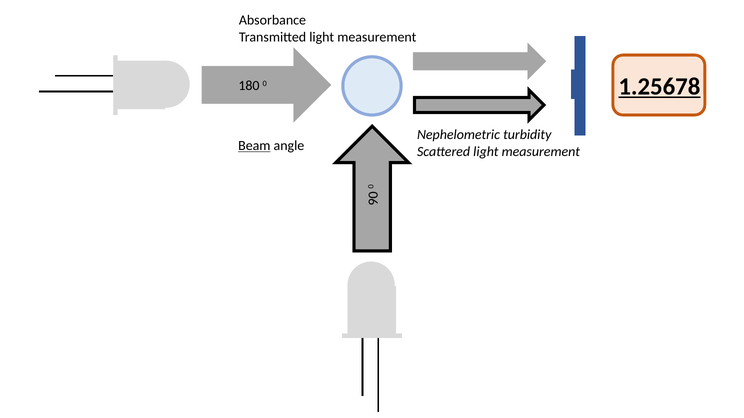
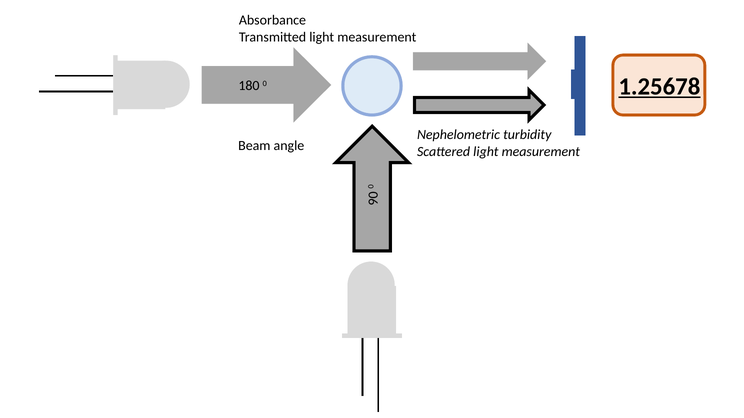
Beam underline: present -> none (254, 146)
